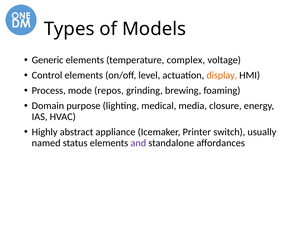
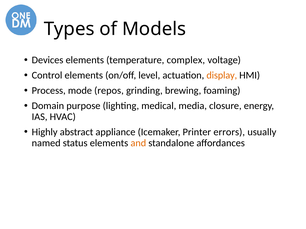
Generic: Generic -> Devices (48, 60)
switch: switch -> errors (229, 132)
and colour: purple -> orange (138, 143)
